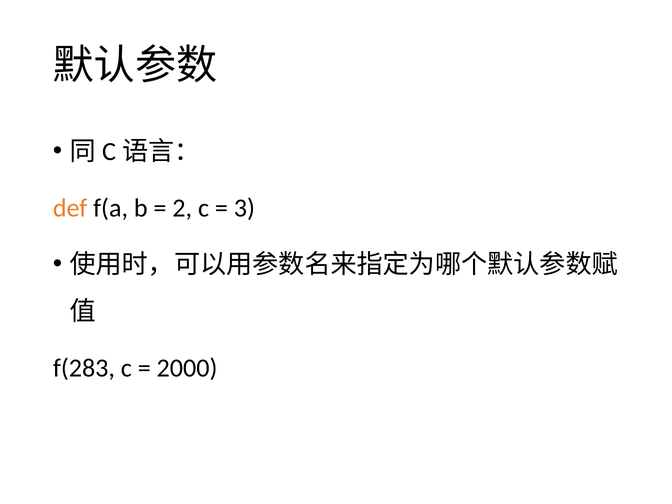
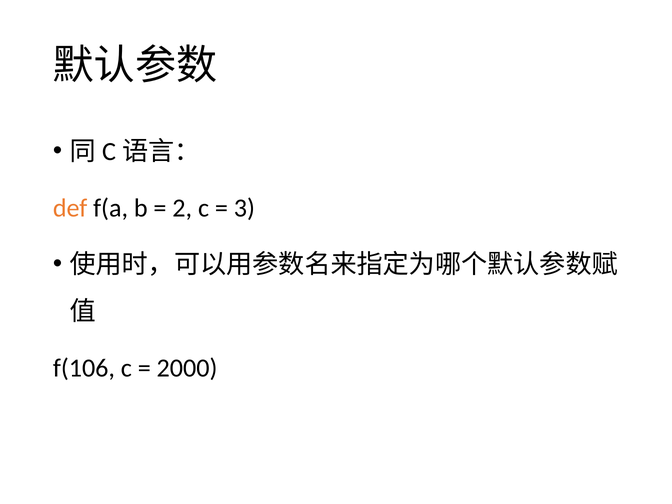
f(283: f(283 -> f(106 (84, 368)
